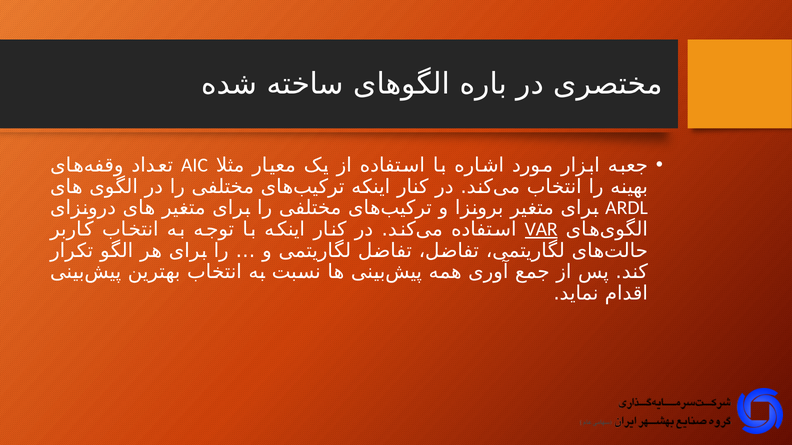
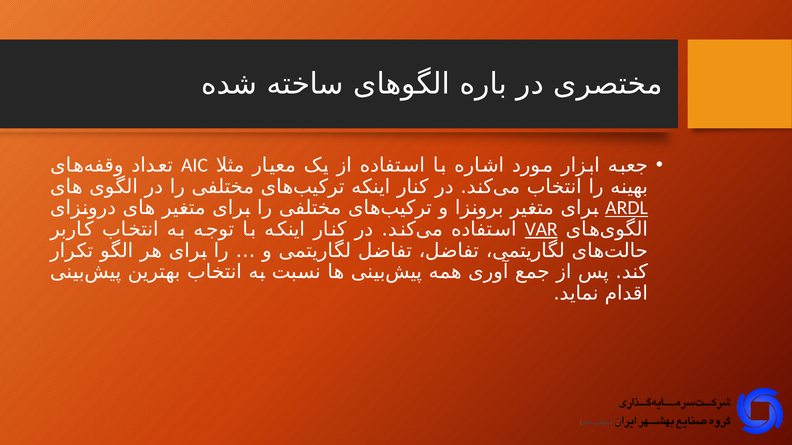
ARDL underline: none -> present (627, 208)
